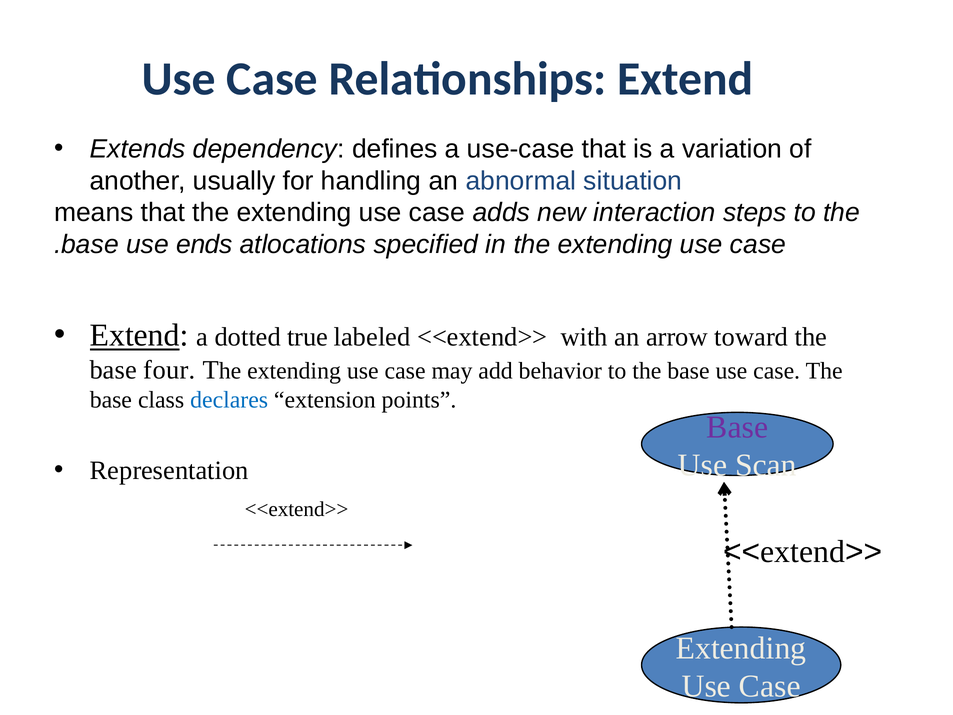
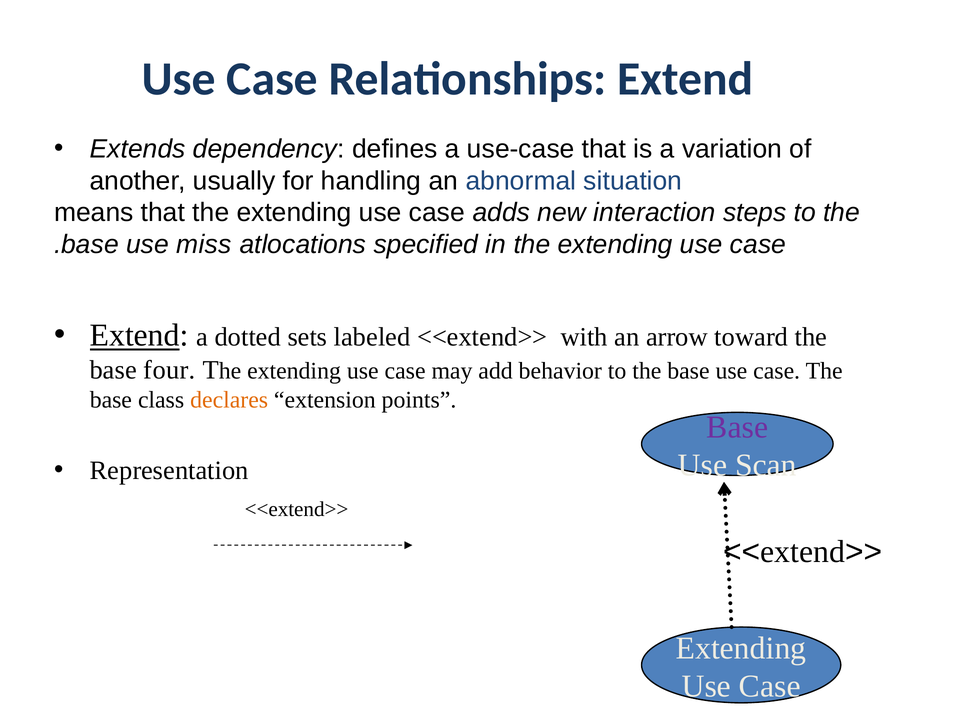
ends: ends -> miss (204, 244)
true: true -> sets (307, 337)
declares colour: blue -> orange (229, 400)
